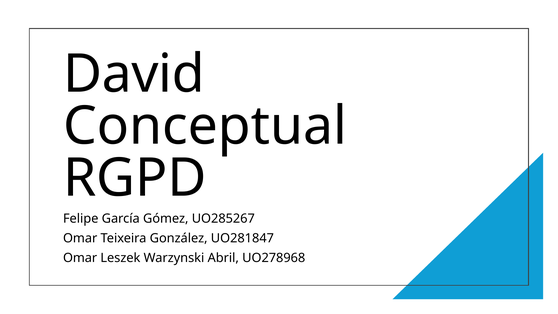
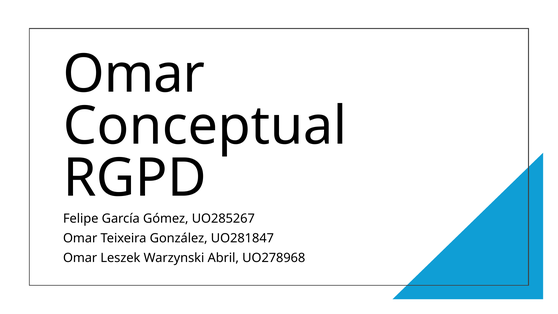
David: David -> Omar (134, 74)
